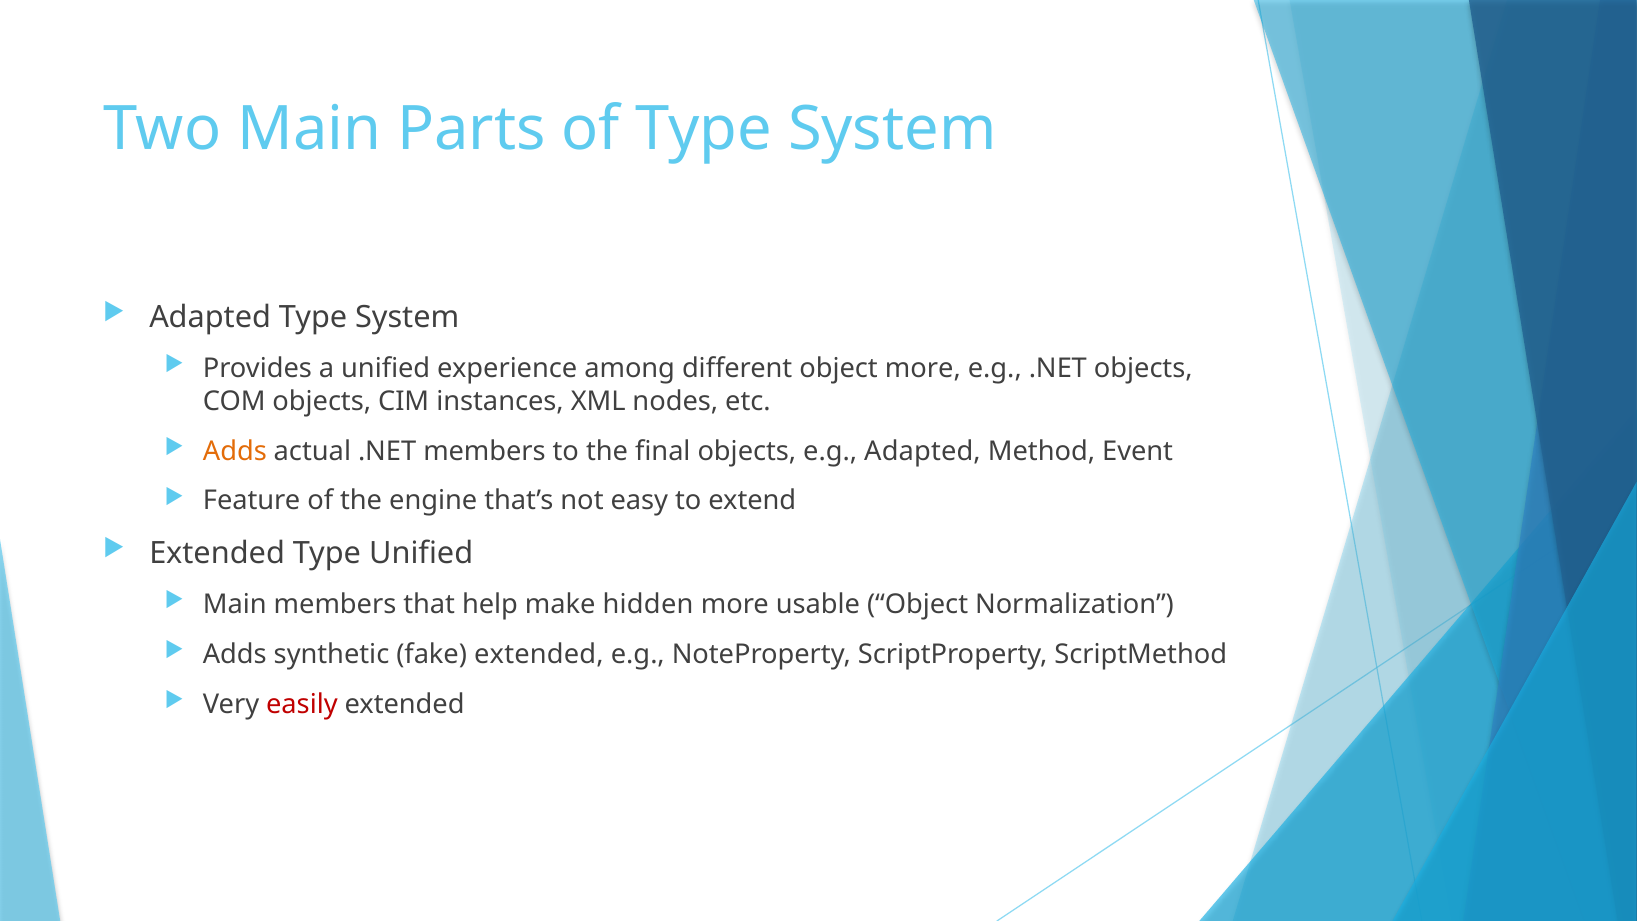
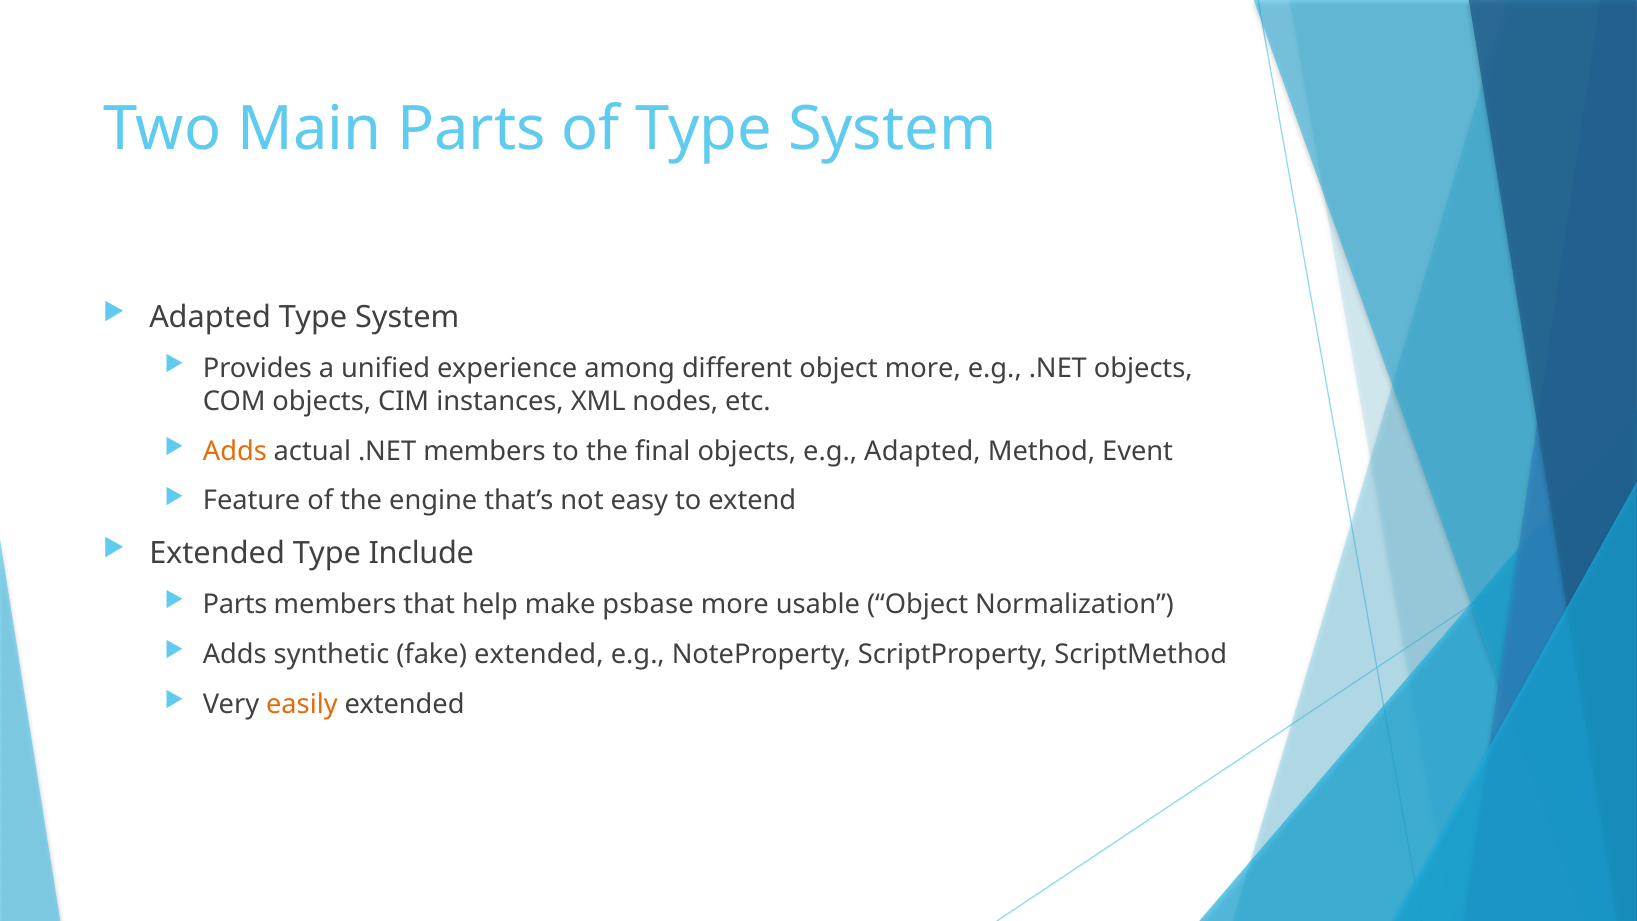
Type Unified: Unified -> Include (421, 553)
Main: Main -> Parts (235, 604)
hidden: hidden -> psbase (648, 604)
easily colour: red -> orange (302, 704)
